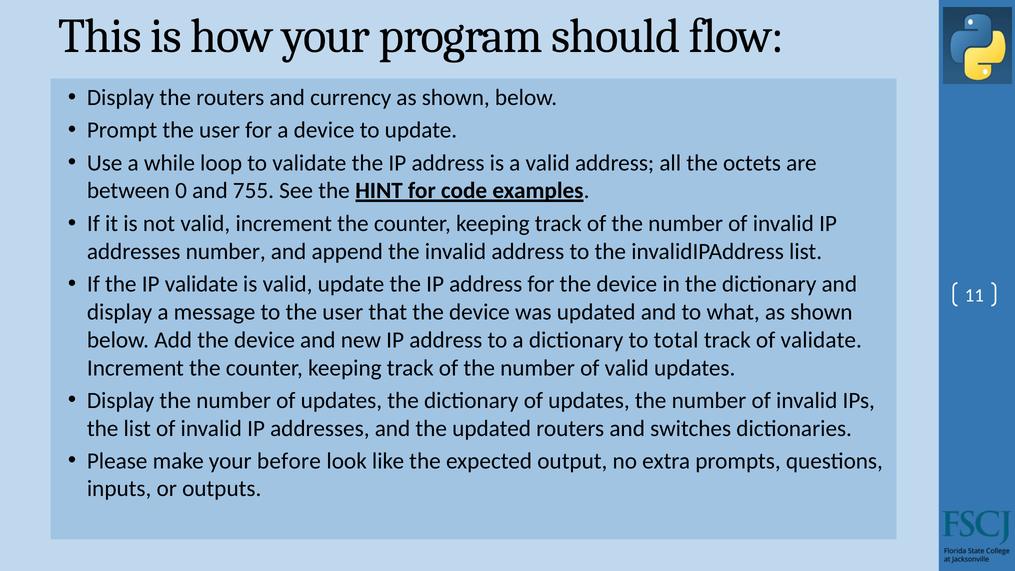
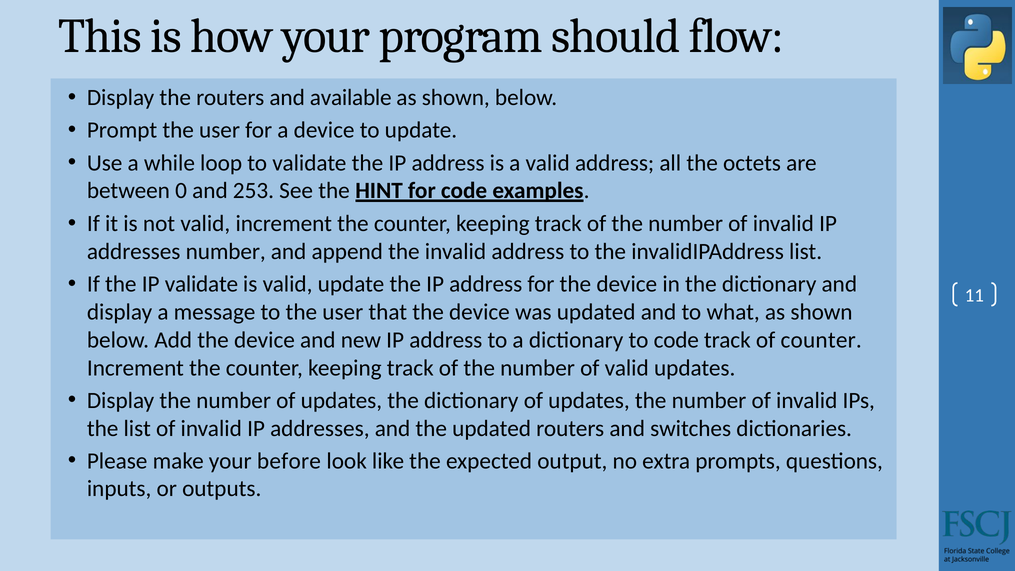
currency: currency -> available (351, 98)
755: 755 -> 253 (253, 191)
to total: total -> code (676, 340)
of validate: validate -> counter (821, 340)
